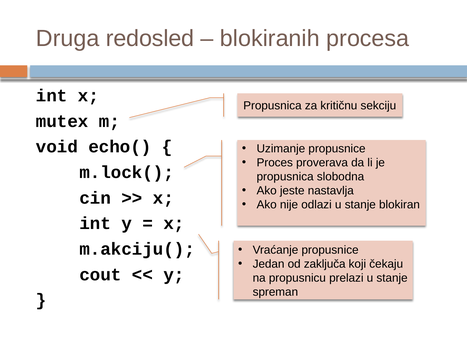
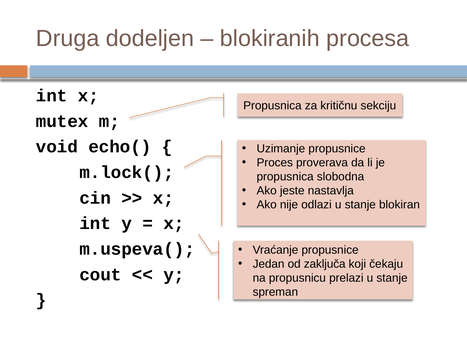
redosled: redosled -> dodeljen (150, 39)
m.akciju(: m.akciju( -> m.uspeva( (137, 249)
